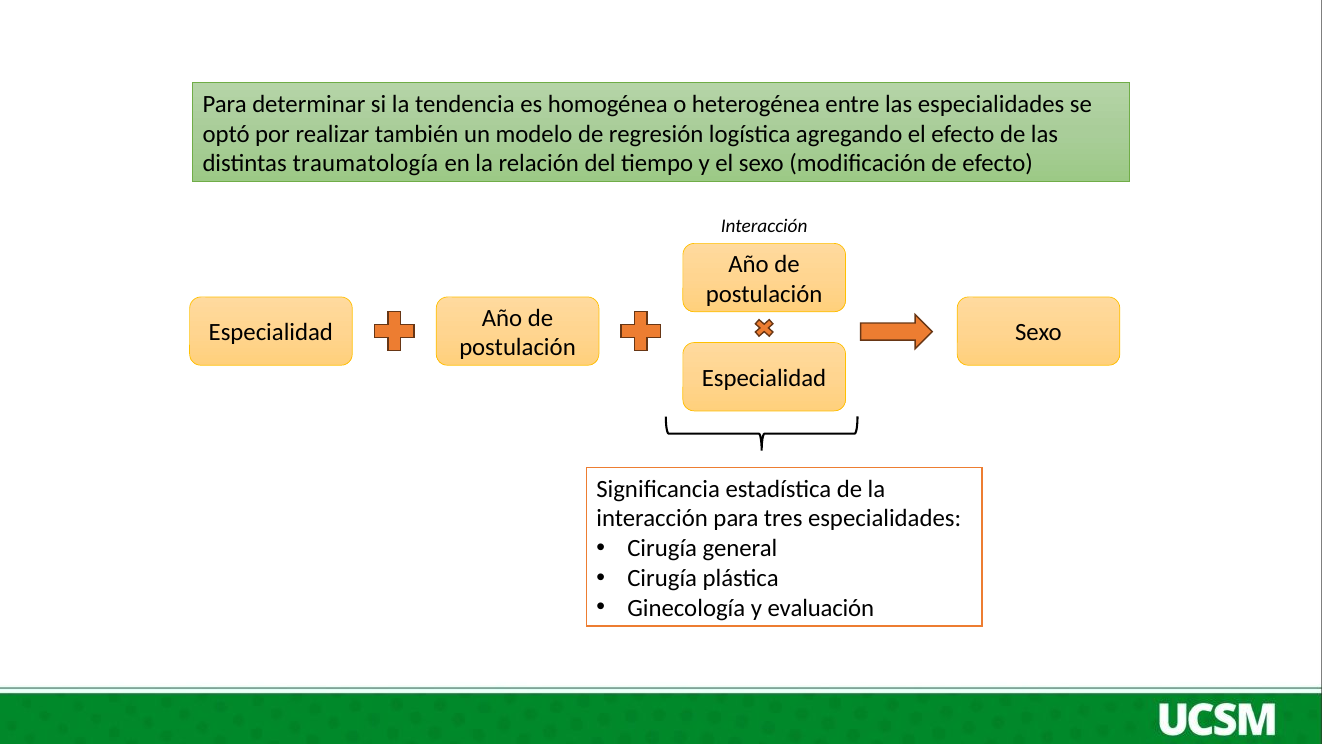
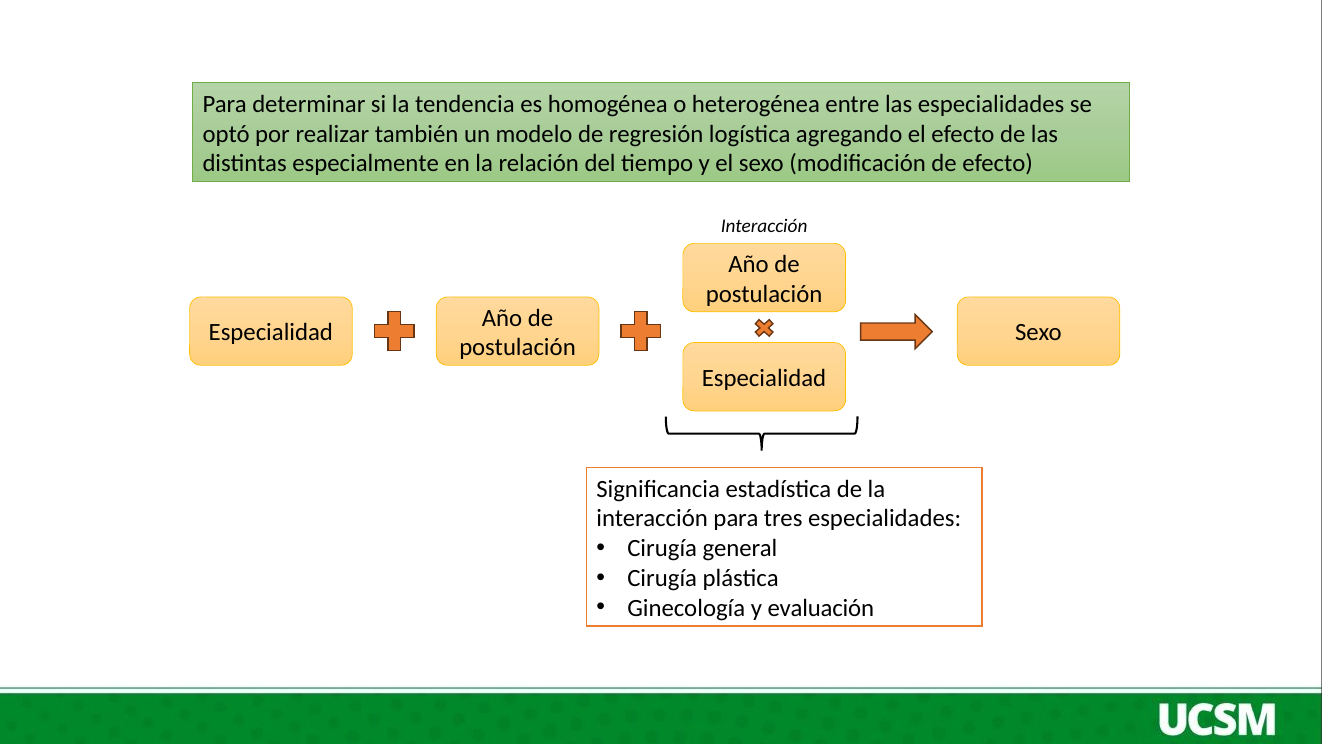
traumatología: traumatología -> especialmente (366, 164)
